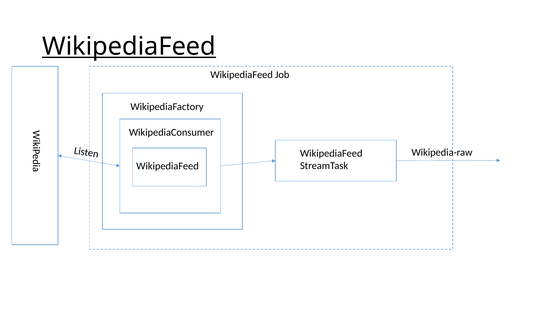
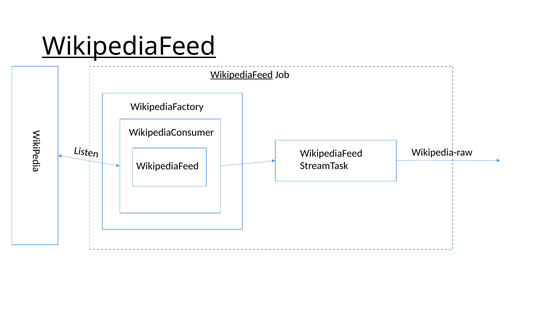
WikipediaFeed underline: none -> present (242, 75)
